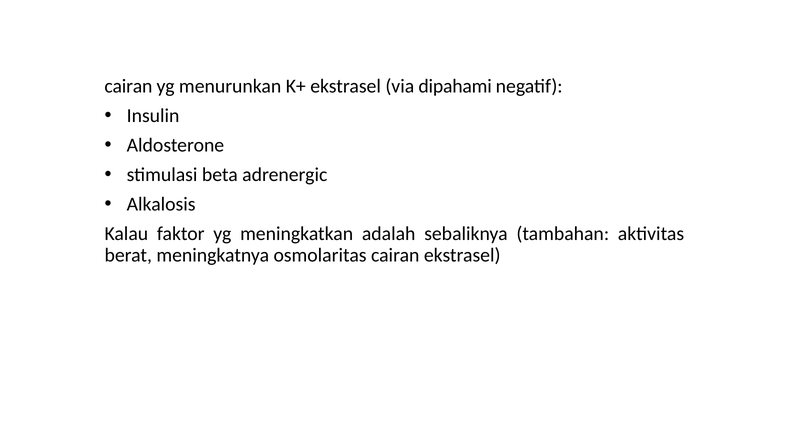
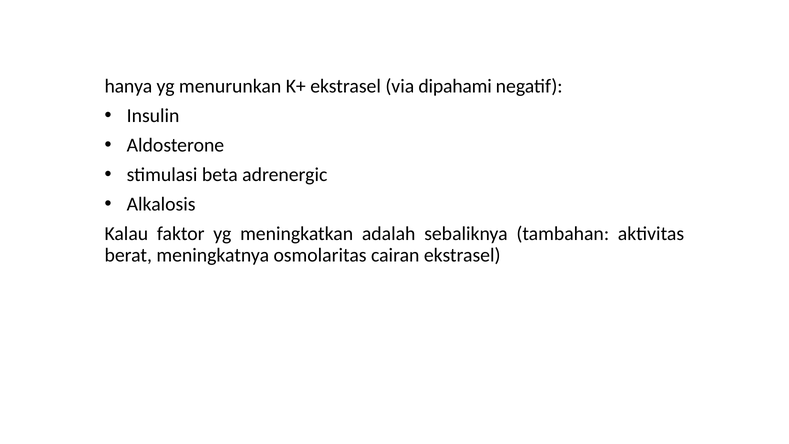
cairan: cairan -> hanya (128, 86)
